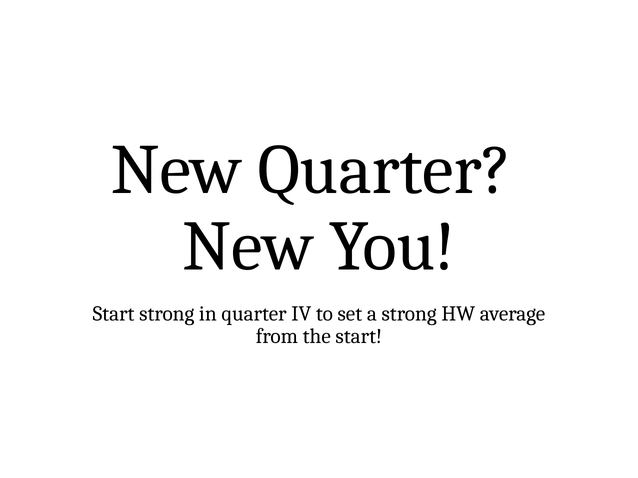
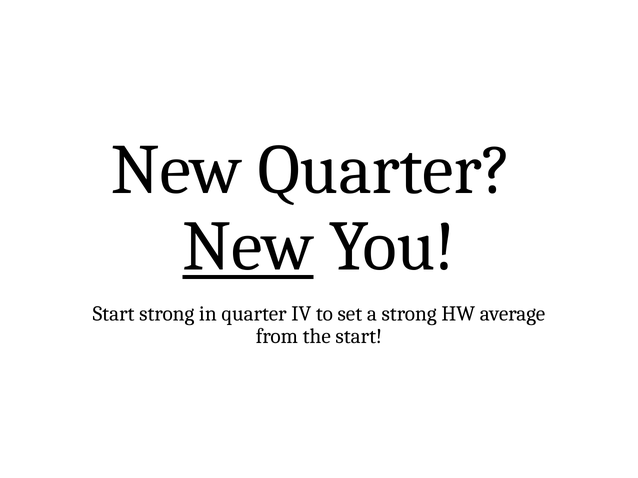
New underline: none -> present (248, 247)
